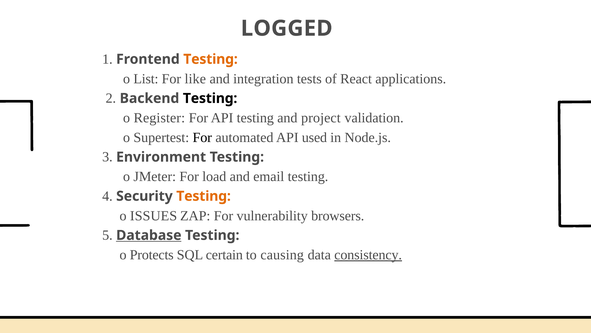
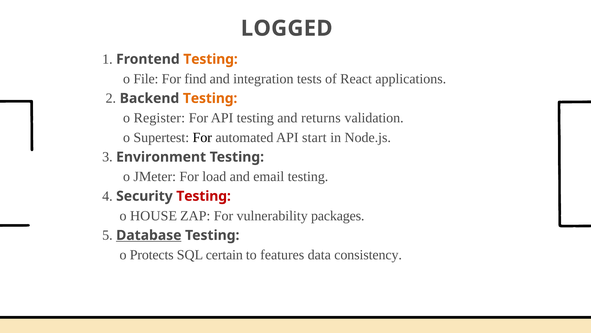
List: List -> File (146, 79)
like: like -> find (195, 79)
Testing colour: black -> orange (210, 98)
project: project -> returns (321, 118)
used: used -> start (314, 137)
Testing colour: orange -> red (204, 196)
ISSUES: ISSUES -> HOUSE (154, 215)
browsers: browsers -> packages (338, 215)
causing: causing -> features (282, 254)
consistency underline: present -> none (368, 254)
